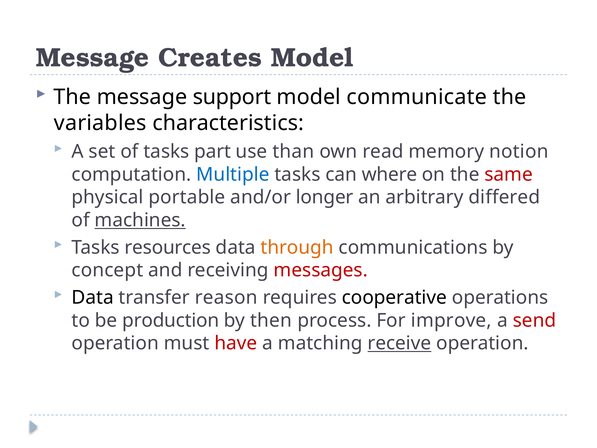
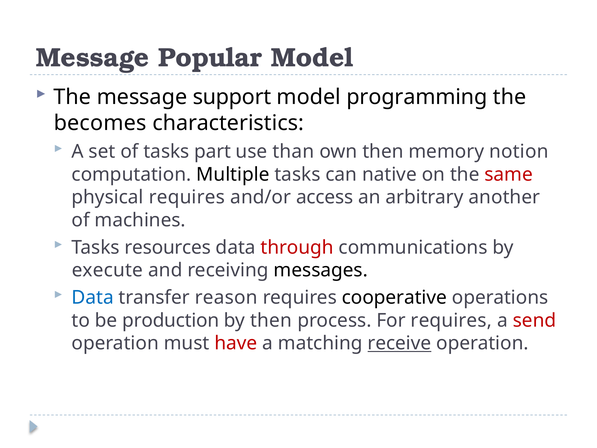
Creates: Creates -> Popular (210, 58)
communicate: communicate -> programming (417, 97)
variables: variables -> becomes (100, 123)
own read: read -> then (383, 151)
Multiple colour: blue -> black (233, 174)
where: where -> native (389, 174)
physical portable: portable -> requires (187, 197)
longer: longer -> access (325, 197)
differed: differed -> another (504, 197)
machines underline: present -> none (140, 220)
through colour: orange -> red (297, 247)
concept: concept -> execute (107, 270)
messages colour: red -> black (321, 270)
Data colour: black -> blue (93, 297)
For improve: improve -> requires (451, 320)
